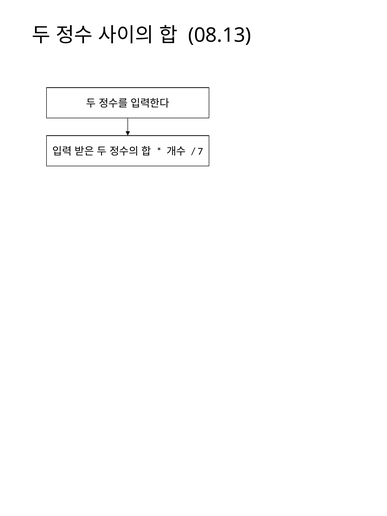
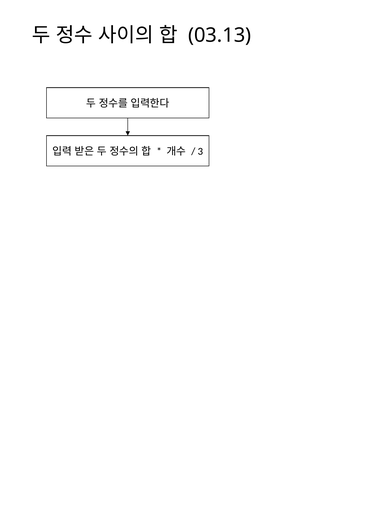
08.13: 08.13 -> 03.13 (220, 35)
7: 7 -> 3 (200, 152)
